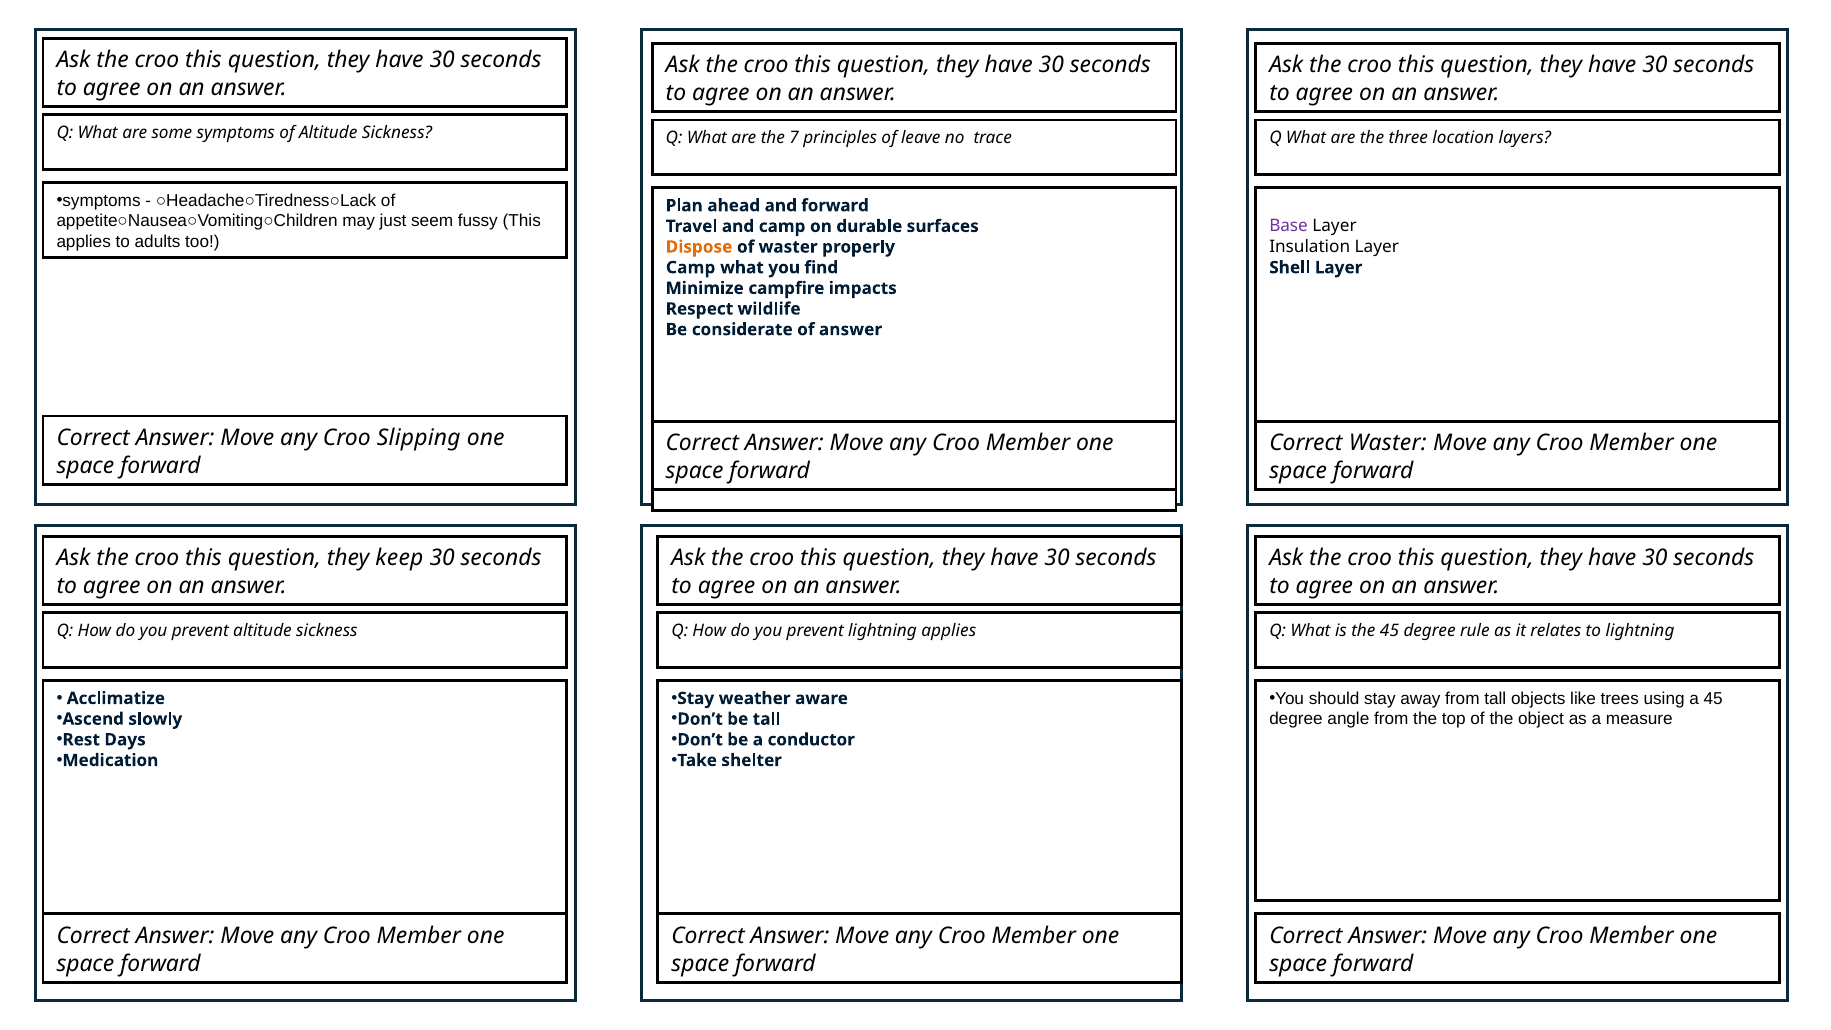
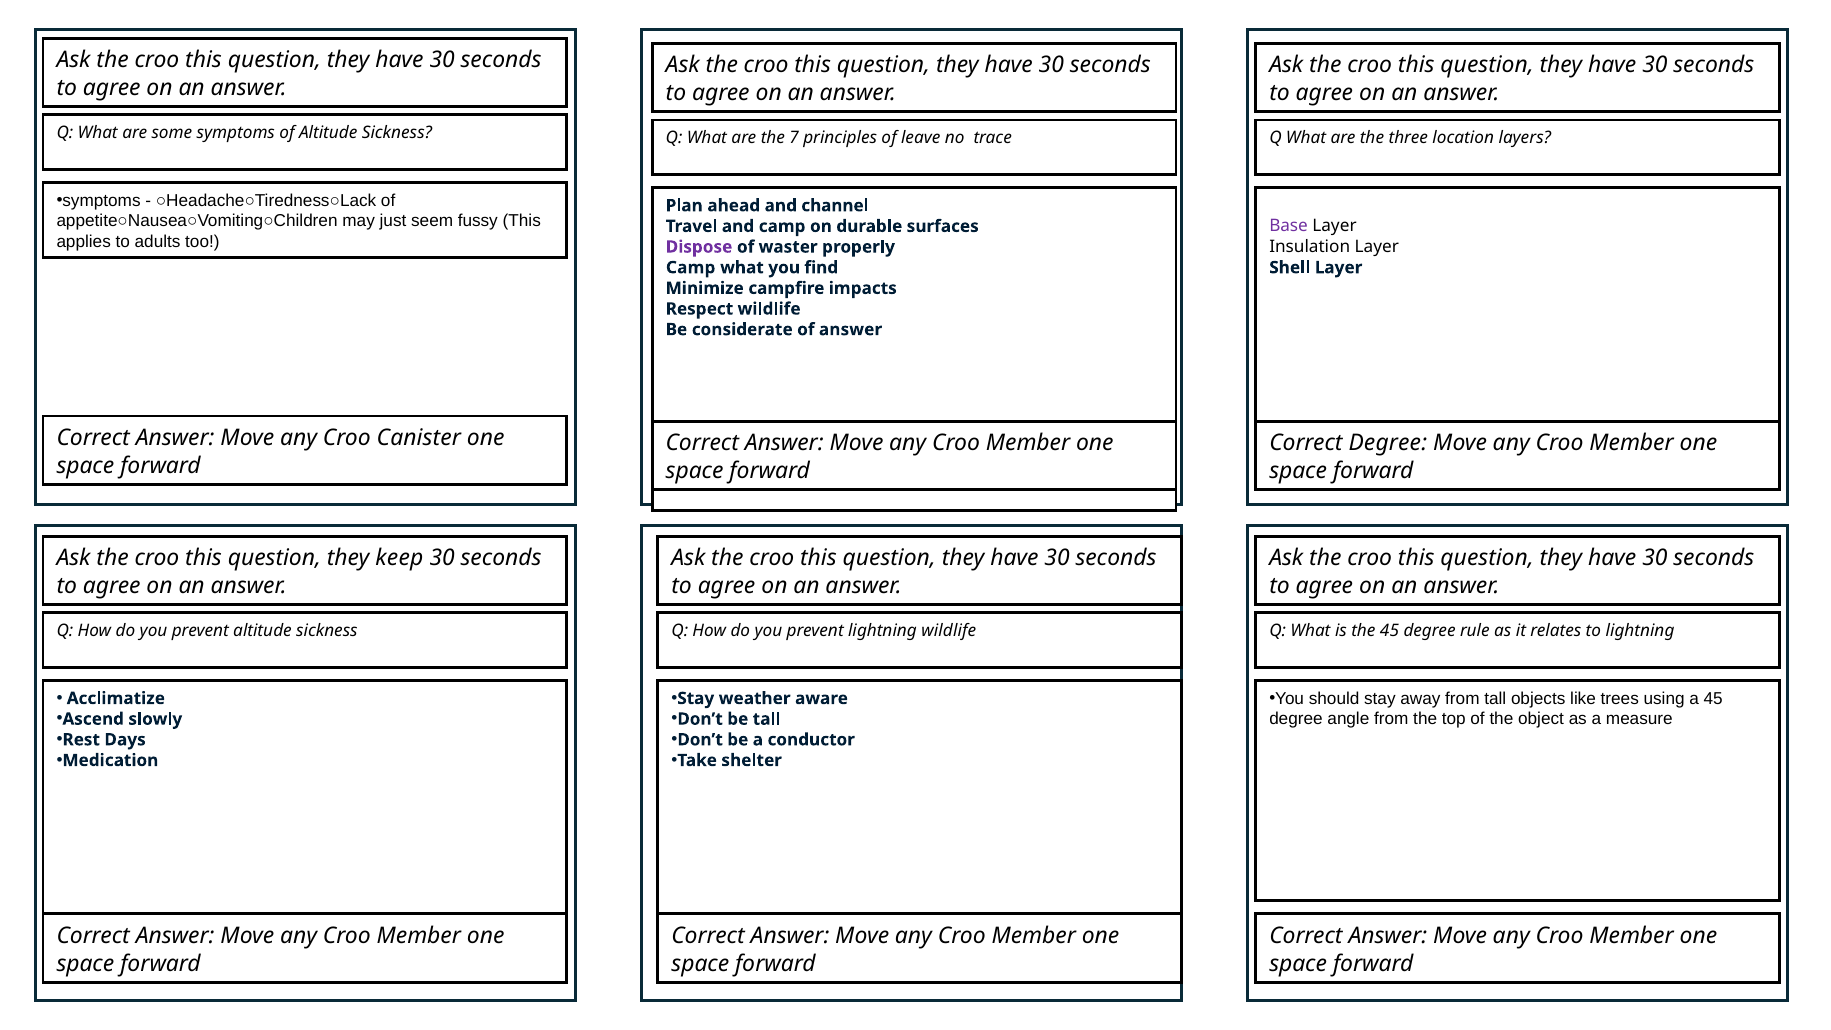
and forward: forward -> channel (835, 206)
Dispose colour: orange -> purple (699, 247)
Slipping: Slipping -> Canister (419, 438)
Correct Waster: Waster -> Degree (1388, 443)
lightning applies: applies -> wildlife (949, 631)
